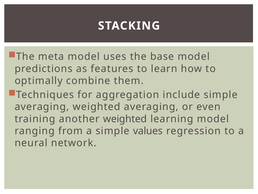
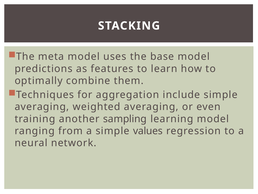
another weighted: weighted -> sampling (125, 119)
